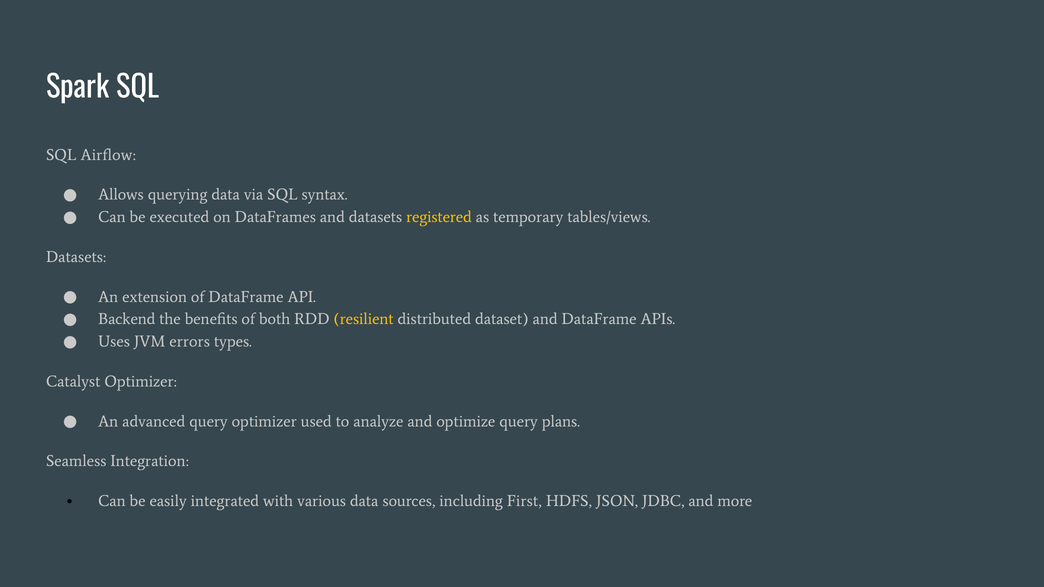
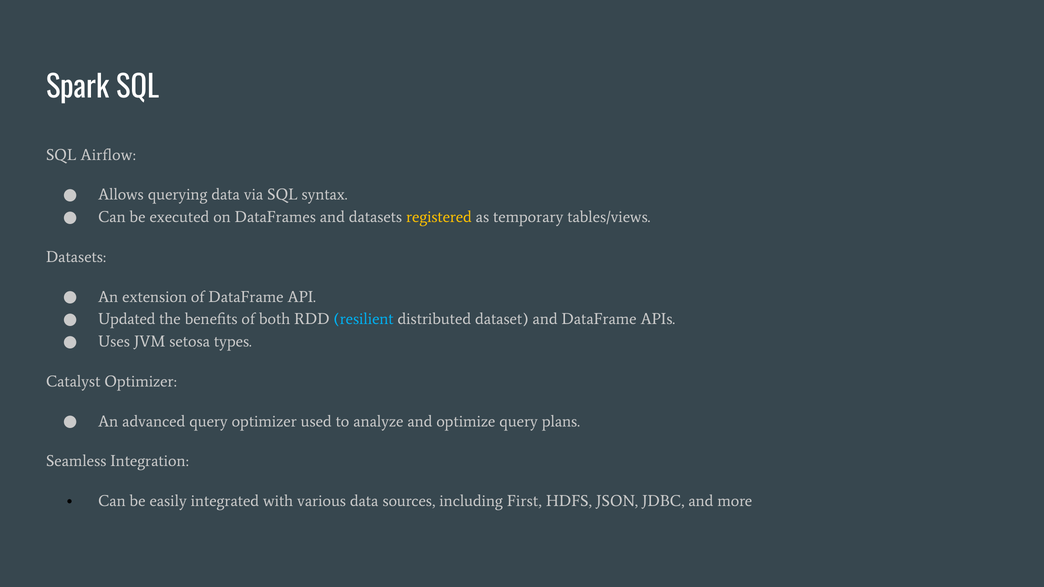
Backend: Backend -> Updated (127, 319)
resilient colour: yellow -> light blue (364, 319)
errors: errors -> setosa (190, 342)
